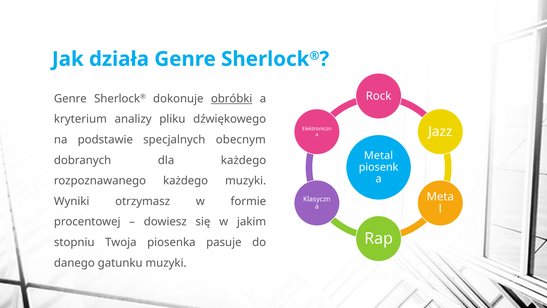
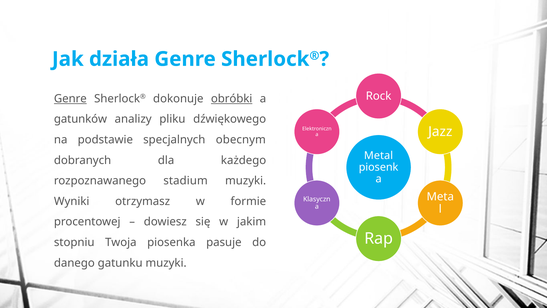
Genre underline: none -> present (70, 99)
kryterium: kryterium -> gatunków (80, 119)
rozpoznawanego każdego: każdego -> stadium (186, 181)
